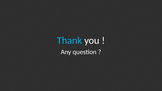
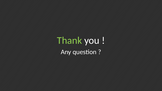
Thank colour: light blue -> light green (69, 40)
